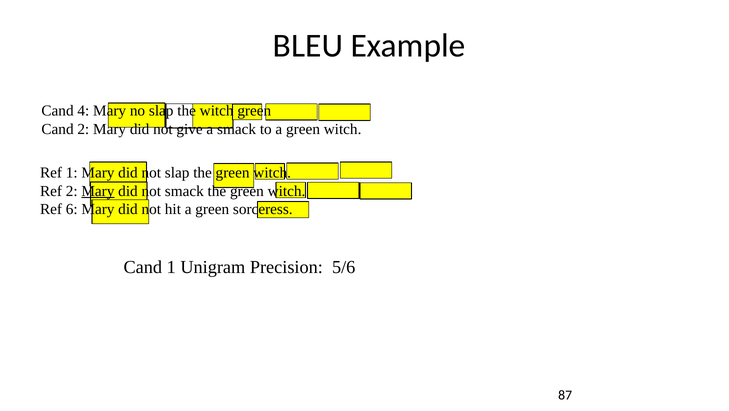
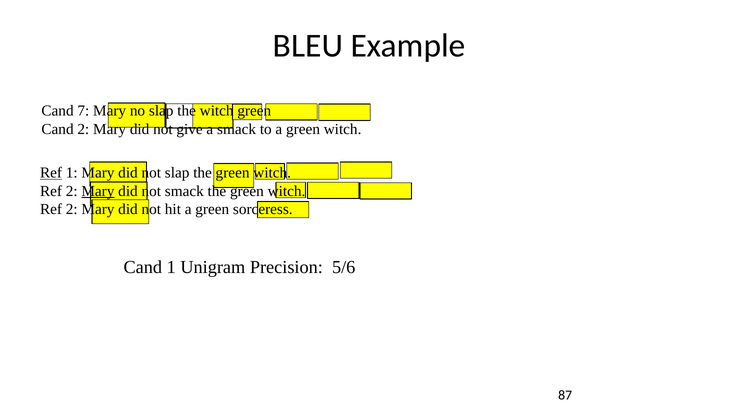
4: 4 -> 7 (83, 111)
Ref underline: none -> present (51, 173)
6: 6 -> 2 (72, 209)
